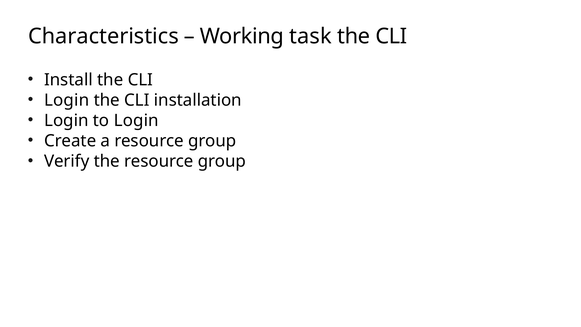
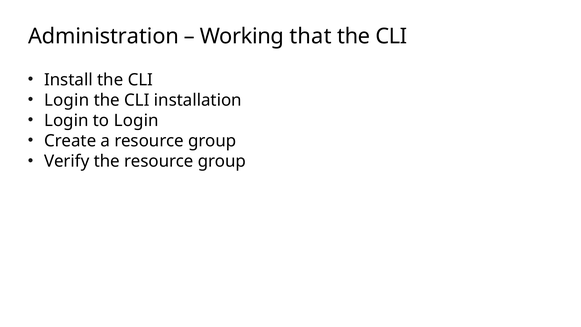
Characteristics: Characteristics -> Administration (103, 36)
task: task -> that (311, 36)
